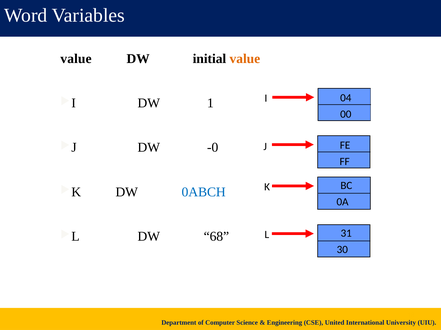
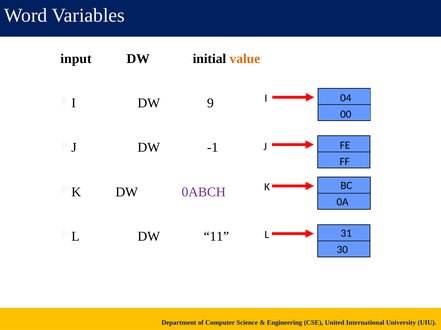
value: value -> input (76, 59)
1: 1 -> 9 (210, 103)
-0: -0 -> -1 (213, 148)
0ABCH colour: blue -> purple (204, 192)
68: 68 -> 11 (216, 237)
